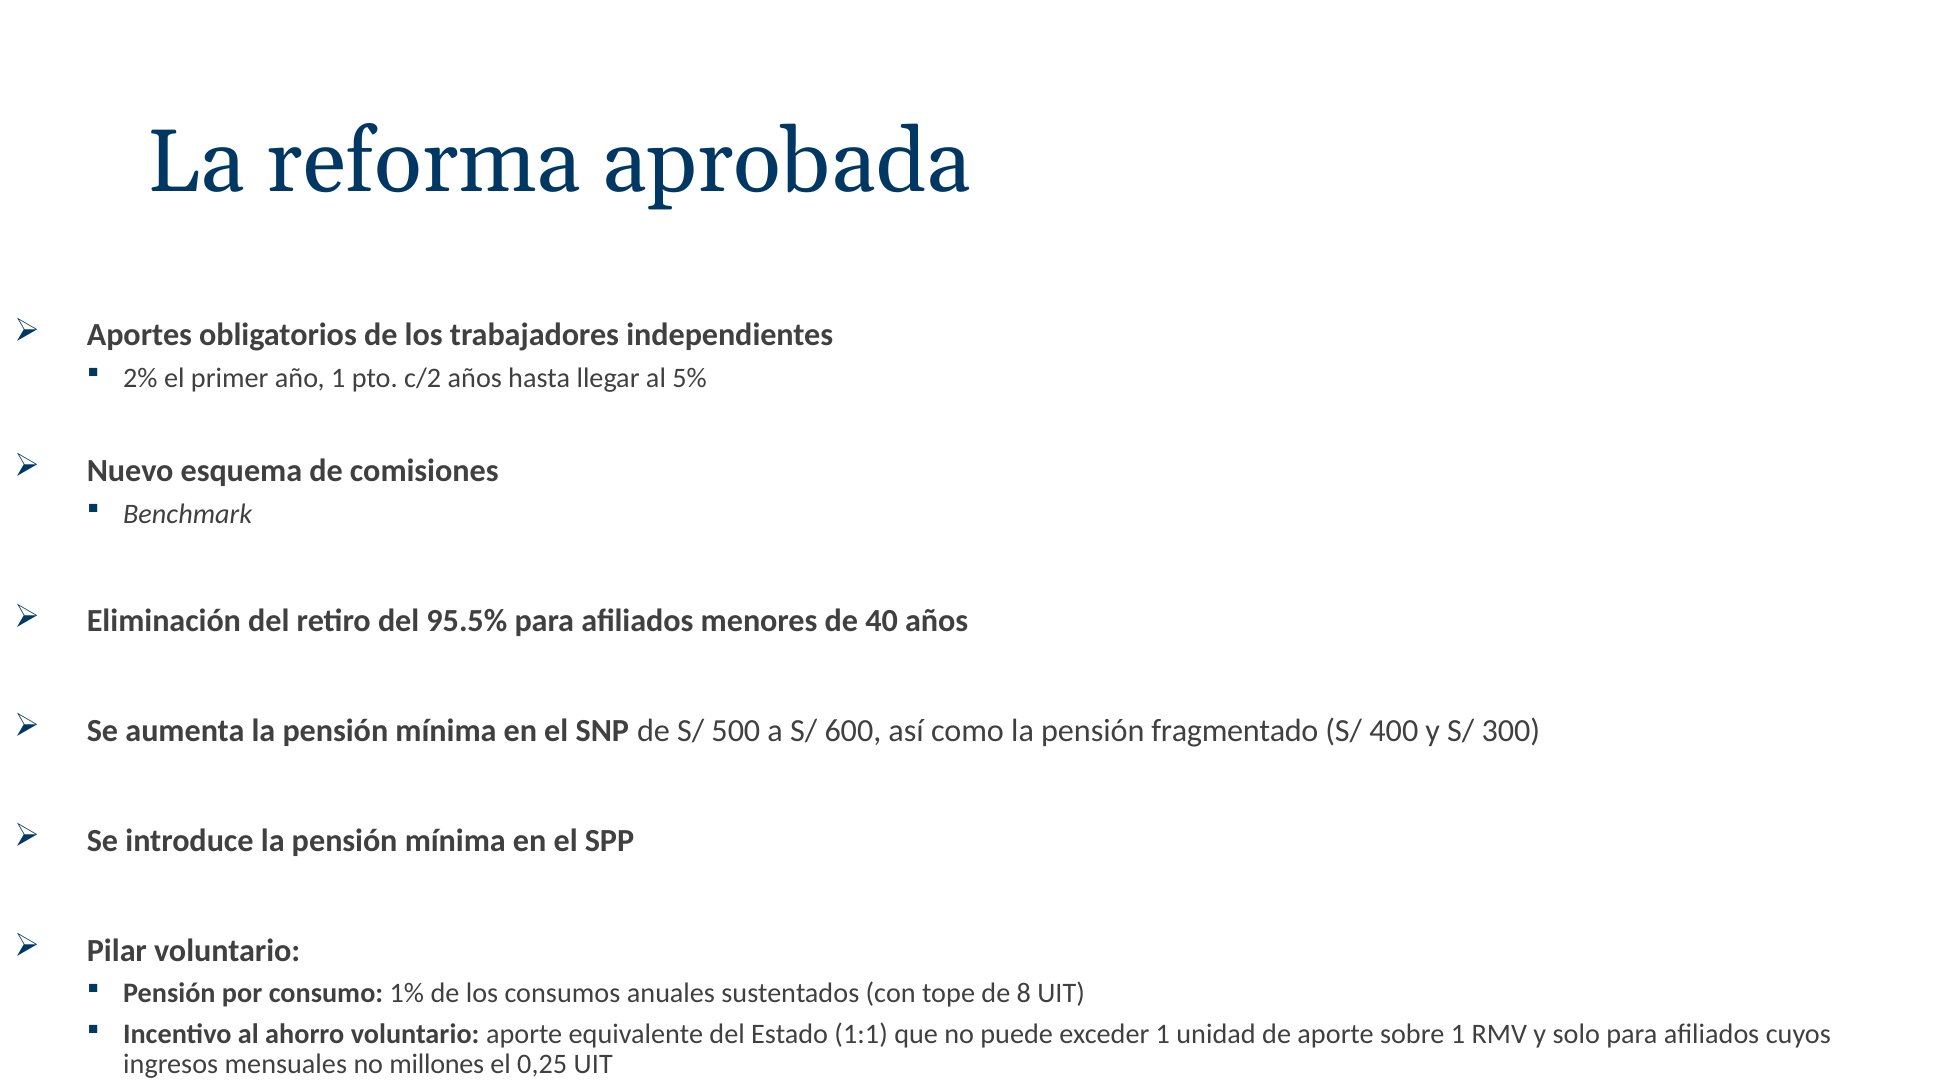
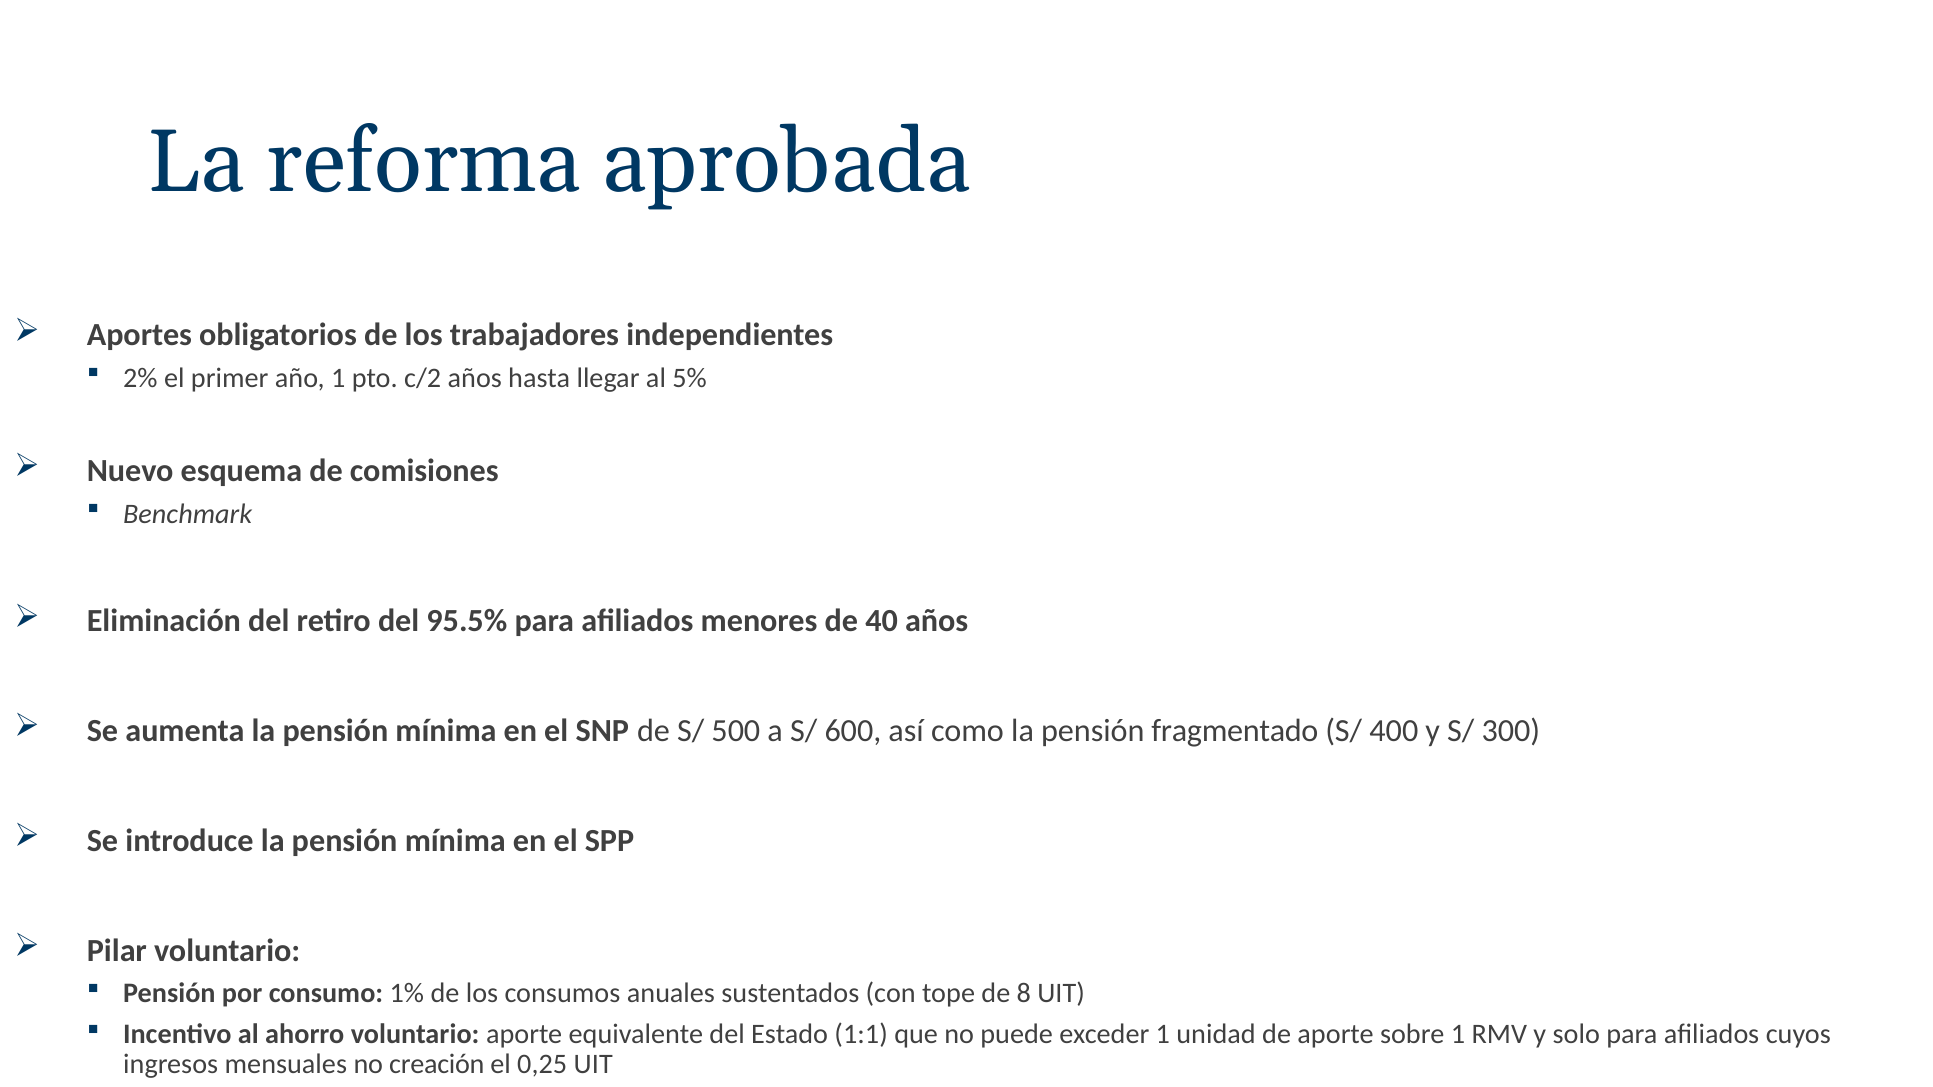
millones: millones -> creación (437, 1065)
